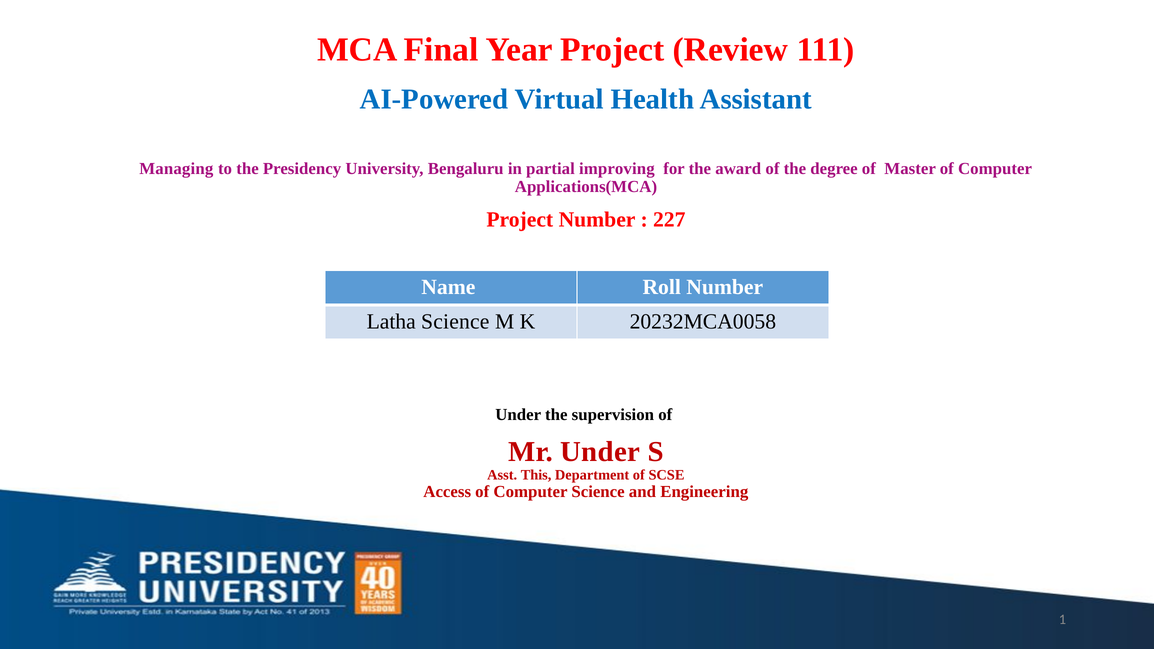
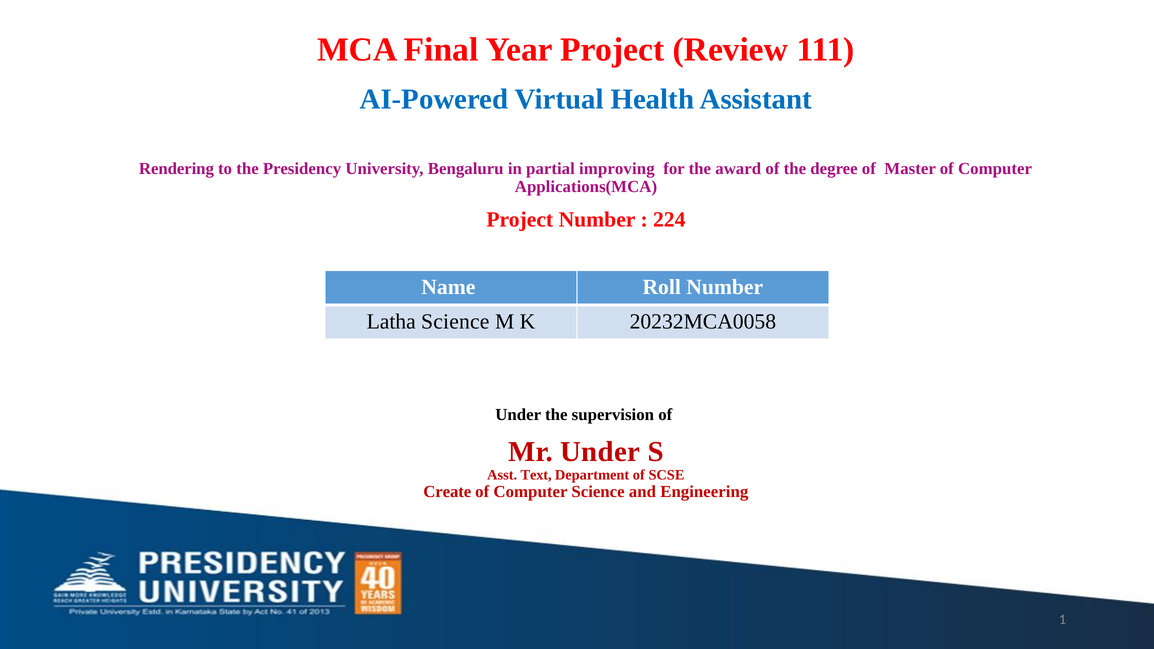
Managing: Managing -> Rendering (176, 169)
227: 227 -> 224 (669, 220)
This: This -> Text (536, 475)
Access: Access -> Create (447, 492)
